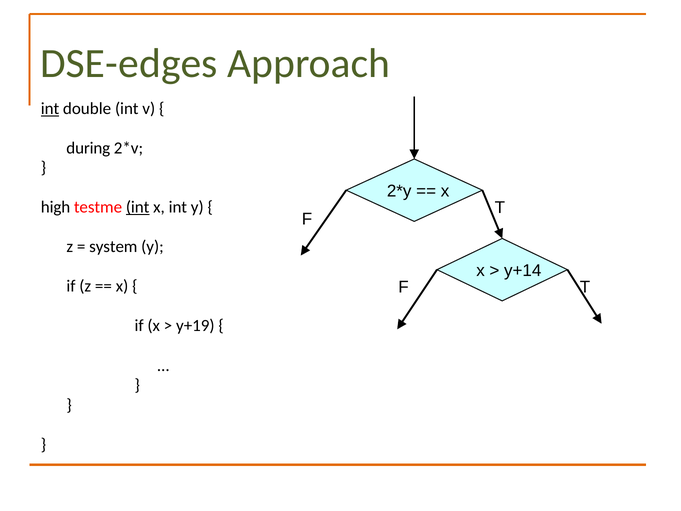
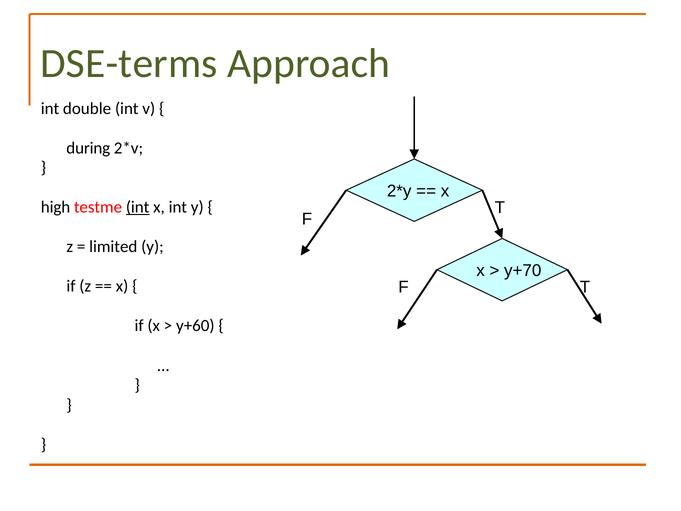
DSE-edges: DSE-edges -> DSE-terms (129, 63)
int underline: present -> none (50, 108)
system: system -> limited (113, 247)
y+14: y+14 -> y+70 (523, 271)
y+19: y+19 -> y+60 (195, 326)
